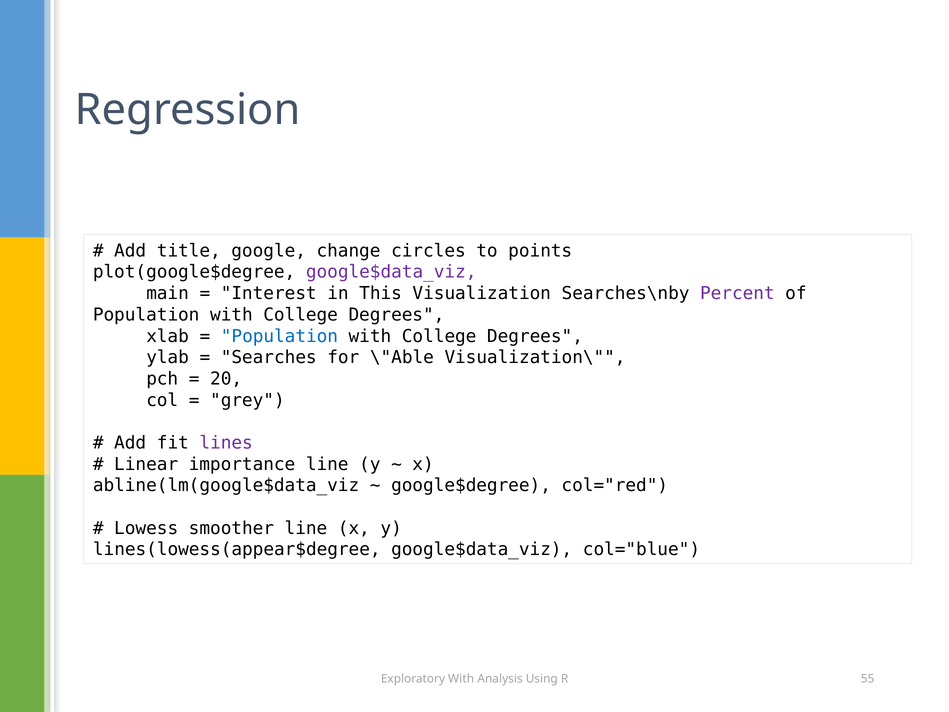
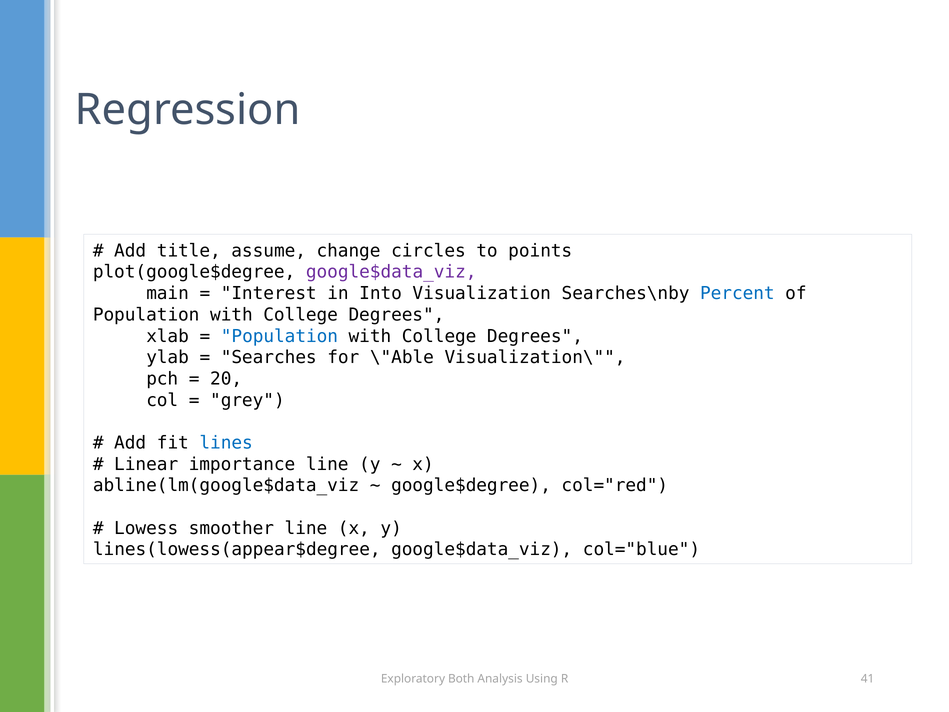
google: google -> assume (269, 251)
This: This -> Into (381, 293)
Percent colour: purple -> blue (737, 293)
lines colour: purple -> blue (226, 443)
Exploratory With: With -> Both (461, 678)
55: 55 -> 41 (868, 678)
